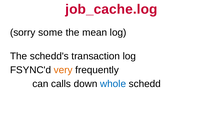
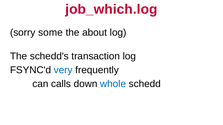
job_cache.log: job_cache.log -> job_which.log (111, 9)
mean: mean -> about (95, 33)
very colour: orange -> blue (63, 70)
